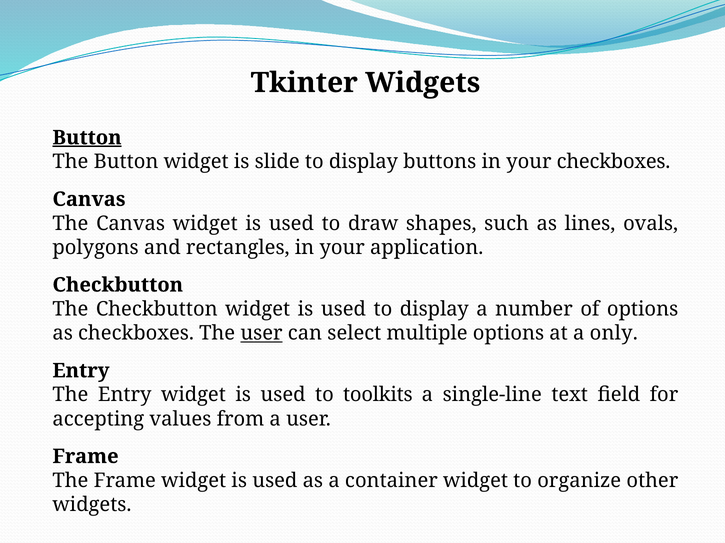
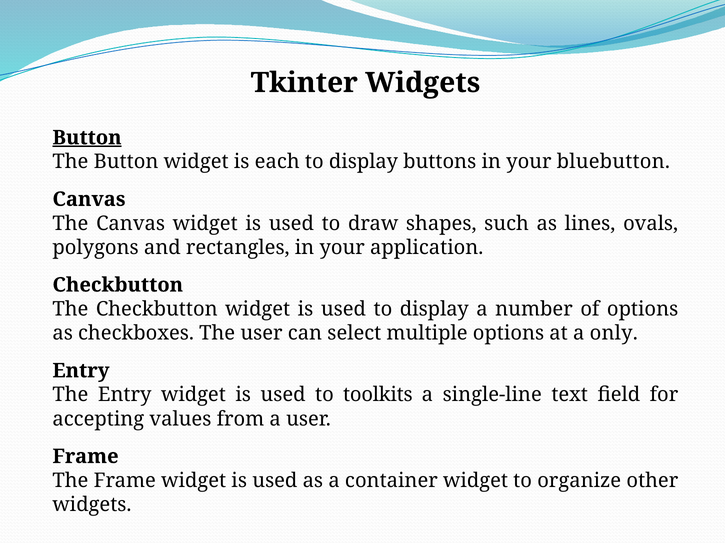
slide: slide -> each (277, 162)
your checkboxes: checkboxes -> bluebutton (613, 162)
user underline: present -> none (261, 334)
